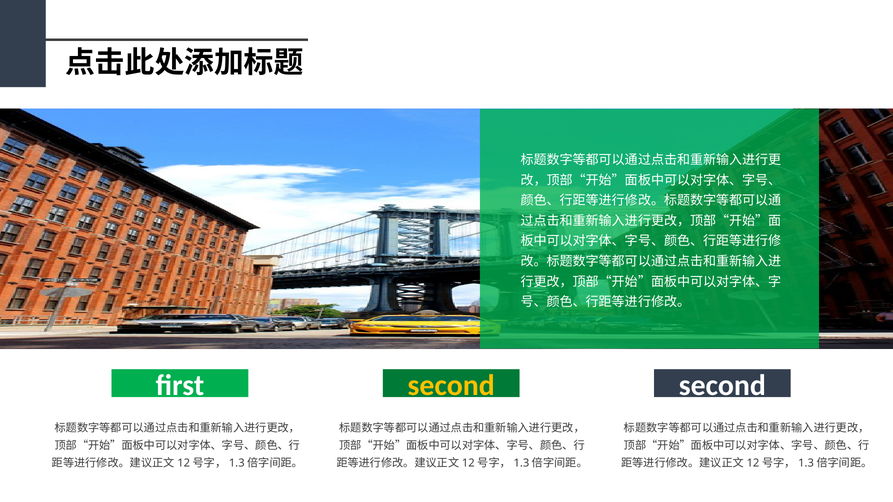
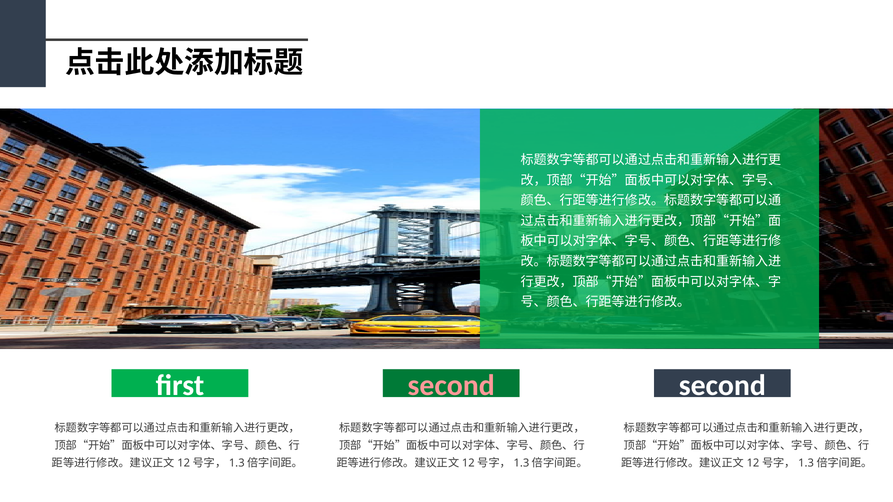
second colour: yellow -> pink (451, 385)
